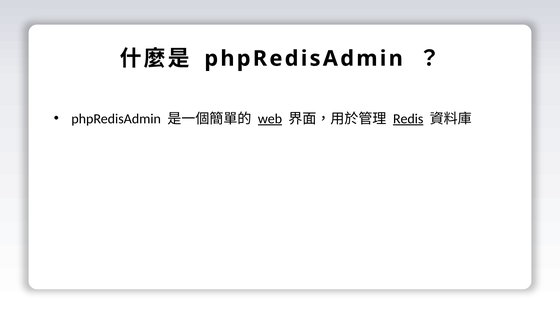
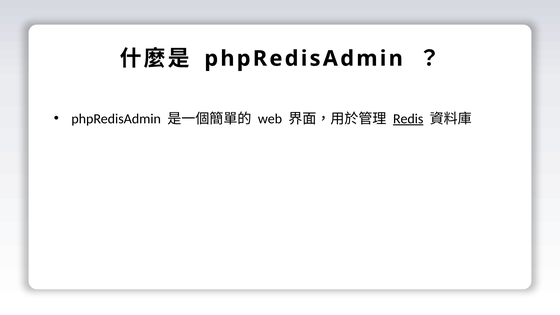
web underline: present -> none (270, 119)
